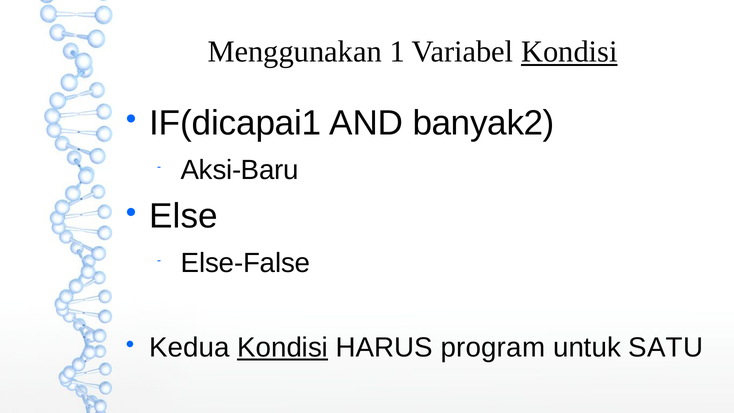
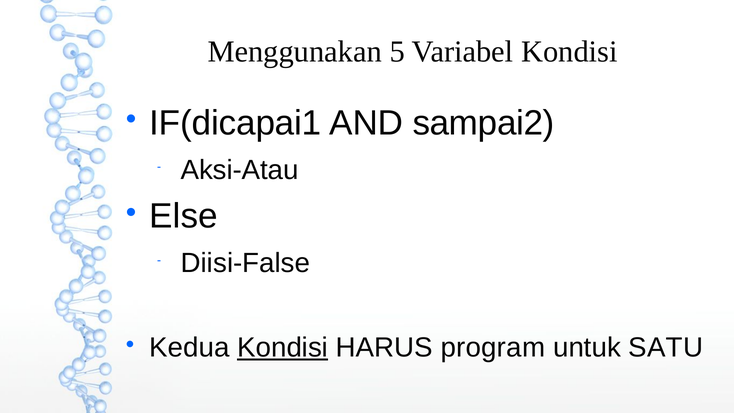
1: 1 -> 5 (397, 52)
Kondisi underline: present -> none (569, 52)
banyak2: banyak2 -> sampai2 (484, 123)
Aksi-Baru: Aksi-Baru -> Aksi-Atau (240, 170)
Else-False: Else-False -> Diisi-False (245, 263)
